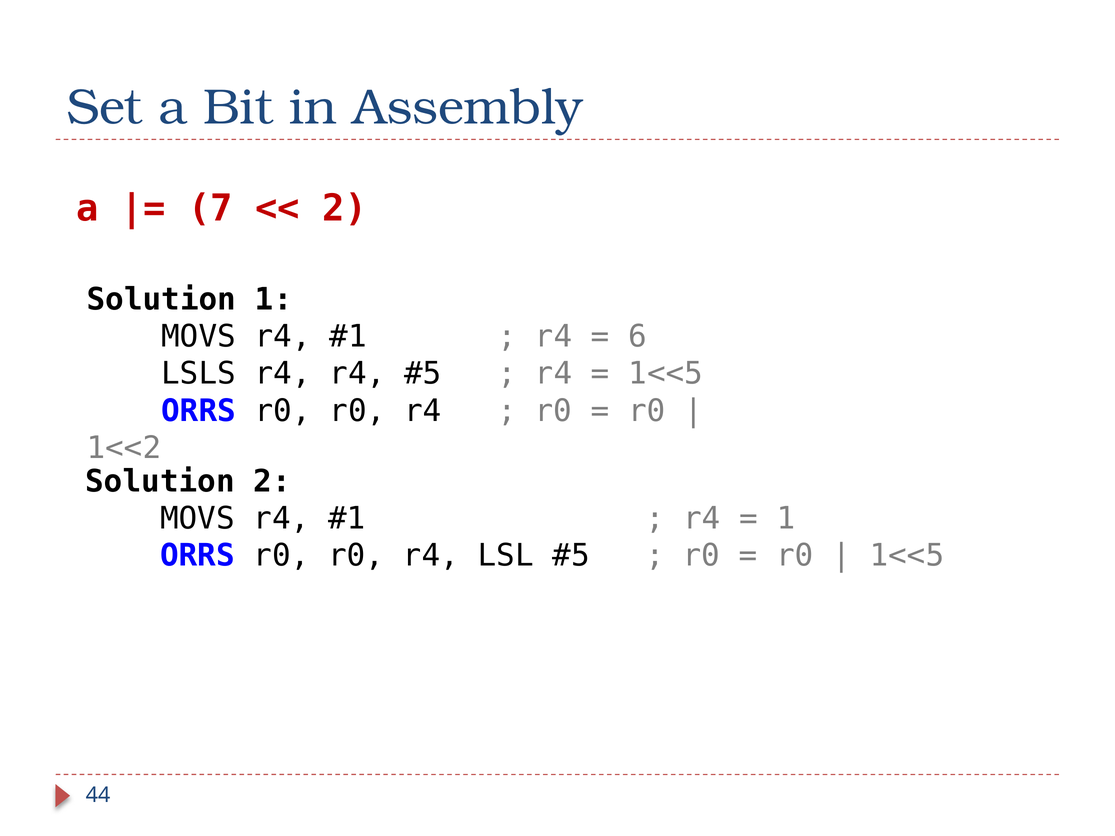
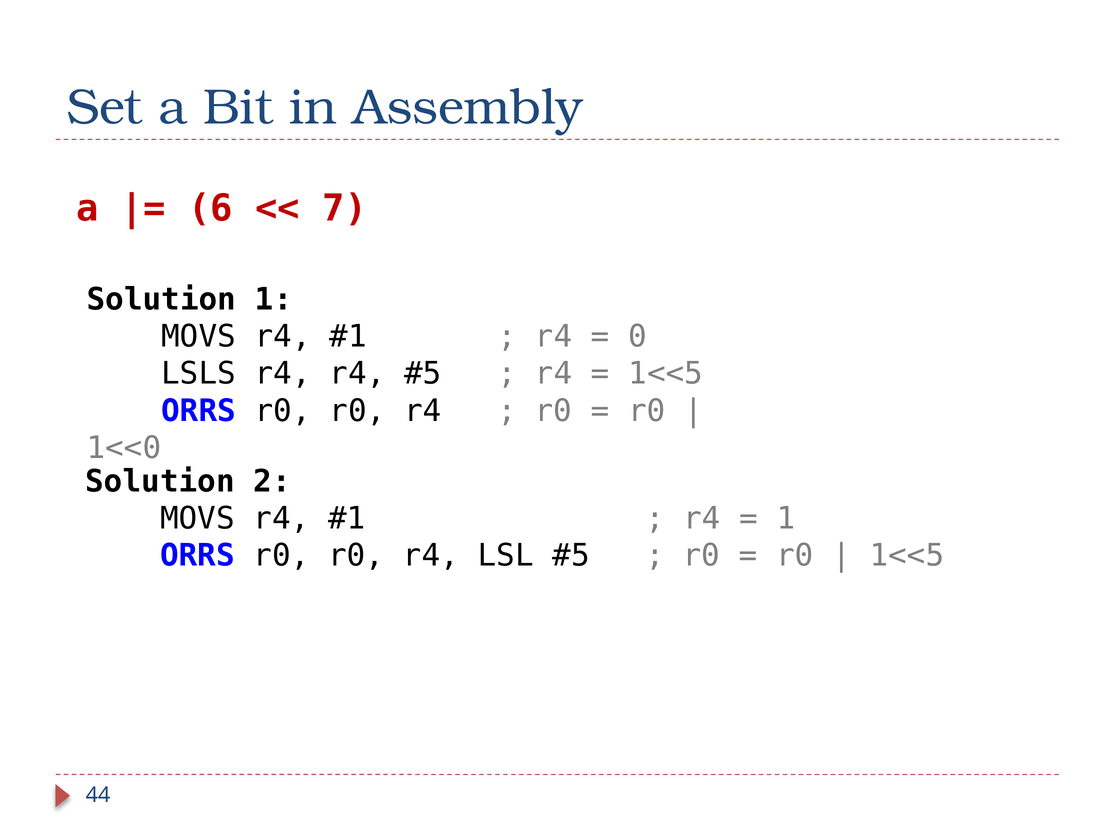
7: 7 -> 6 (210, 208)
2: 2 -> 7 (345, 208)
6: 6 -> 0 (638, 337)
1<<2: 1<<2 -> 1<<0 (124, 448)
